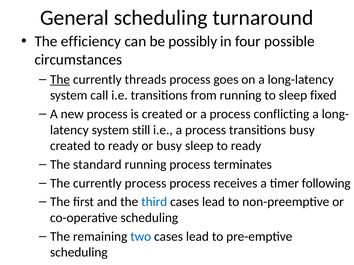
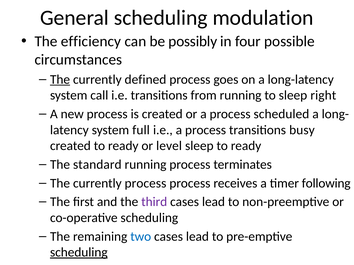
turnaround: turnaround -> modulation (263, 18)
threads: threads -> defined (145, 80)
fixed: fixed -> right (323, 95)
conflicting: conflicting -> scheduled (281, 114)
still: still -> full (141, 130)
or busy: busy -> level (169, 146)
third colour: blue -> purple (154, 202)
scheduling underline: none -> present (79, 253)
